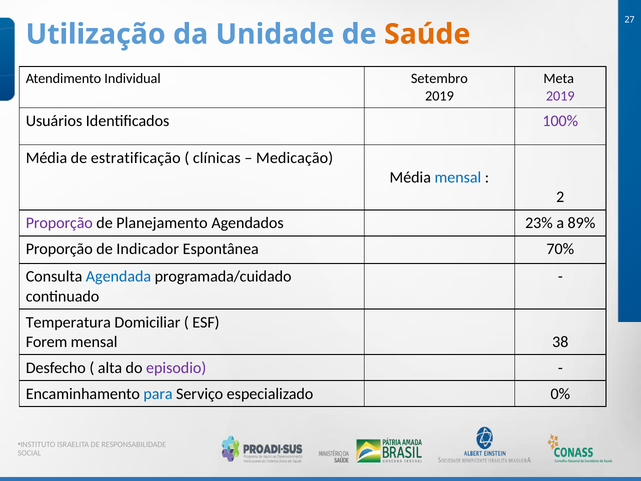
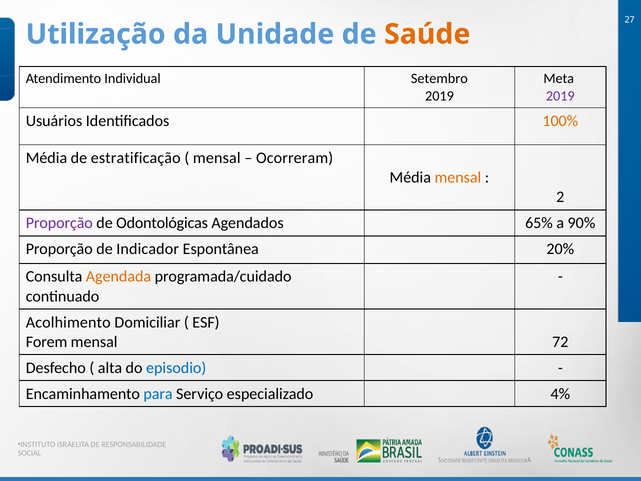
100% colour: purple -> orange (560, 121)
clínicas: clínicas -> mensal (217, 158)
Medicação: Medicação -> Ocorreram (295, 158)
mensal colour: blue -> orange (458, 177)
Planejamento: Planejamento -> Odontológicas (162, 223)
23%: 23% -> 65% (539, 223)
89%: 89% -> 90% (581, 223)
70%: 70% -> 20% (560, 249)
Agendada colour: blue -> orange (119, 276)
Temperatura: Temperatura -> Acolhimento (68, 322)
38: 38 -> 72 (560, 342)
episodio colour: purple -> blue (176, 368)
0%: 0% -> 4% (560, 394)
